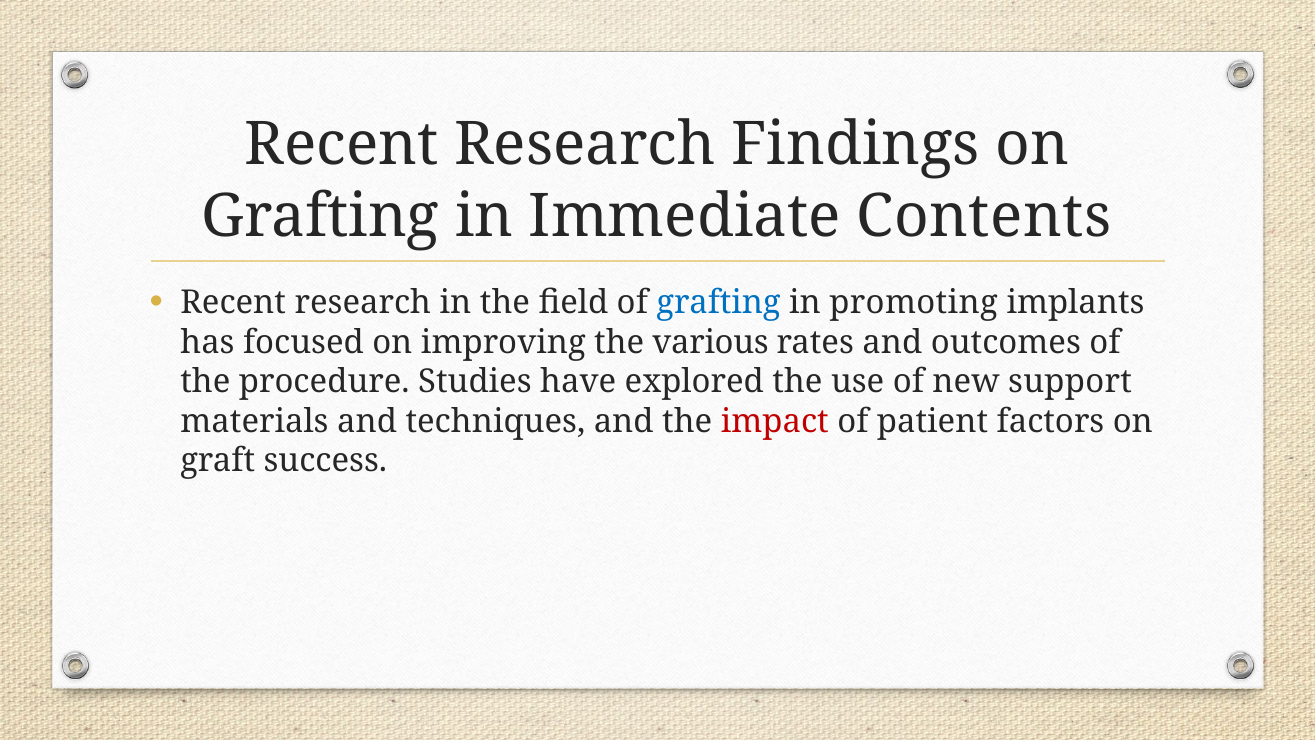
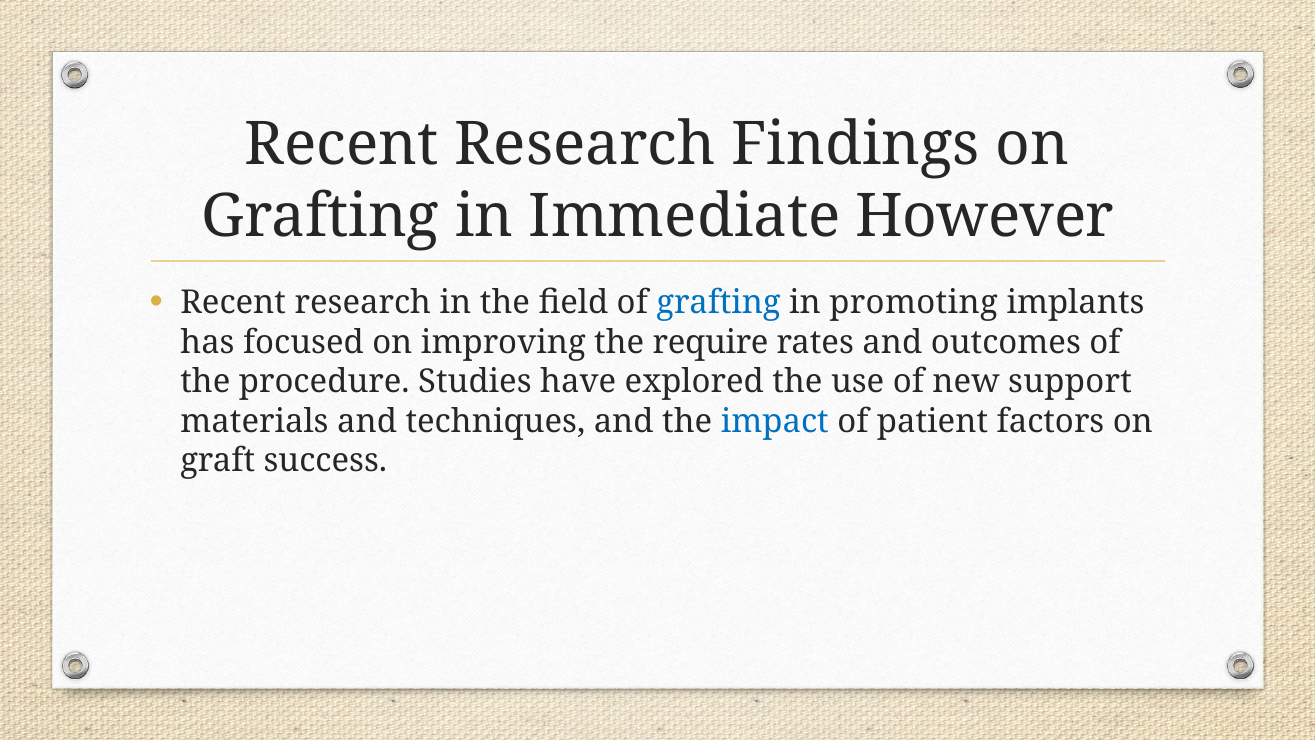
Contents: Contents -> However (985, 217)
various: various -> require (711, 342)
impact colour: red -> blue (775, 421)
